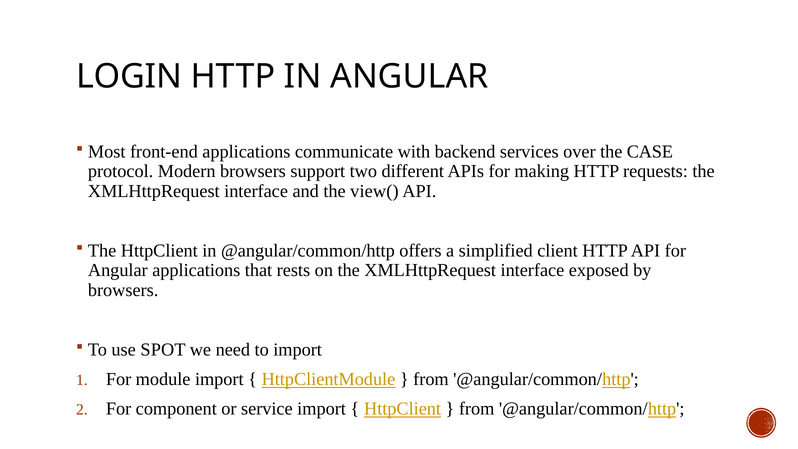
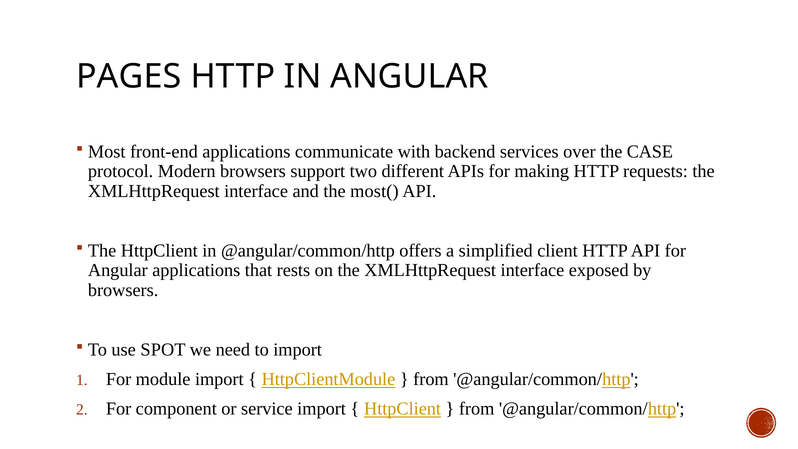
LOGIN: LOGIN -> PAGES (129, 76)
view(: view( -> most( (374, 191)
